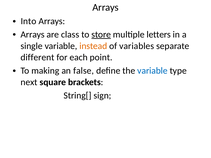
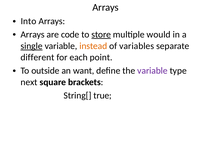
class: class -> code (70, 35)
letters: letters -> would (159, 35)
single underline: none -> present (32, 46)
making: making -> outside (45, 71)
false: false -> want (84, 71)
variable colour: blue -> purple (152, 71)
sign: sign -> true (103, 96)
